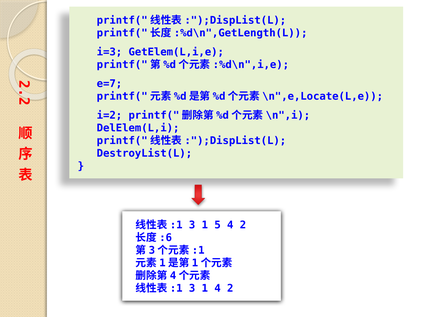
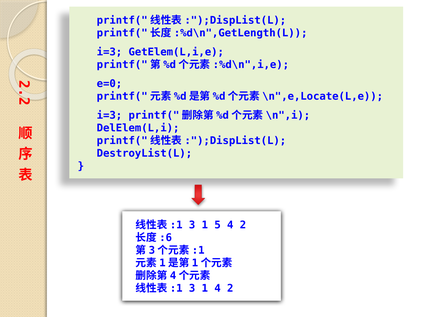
e=7: e=7 -> e=0 (109, 84)
i=2: i=2 -> i=3 (109, 116)
